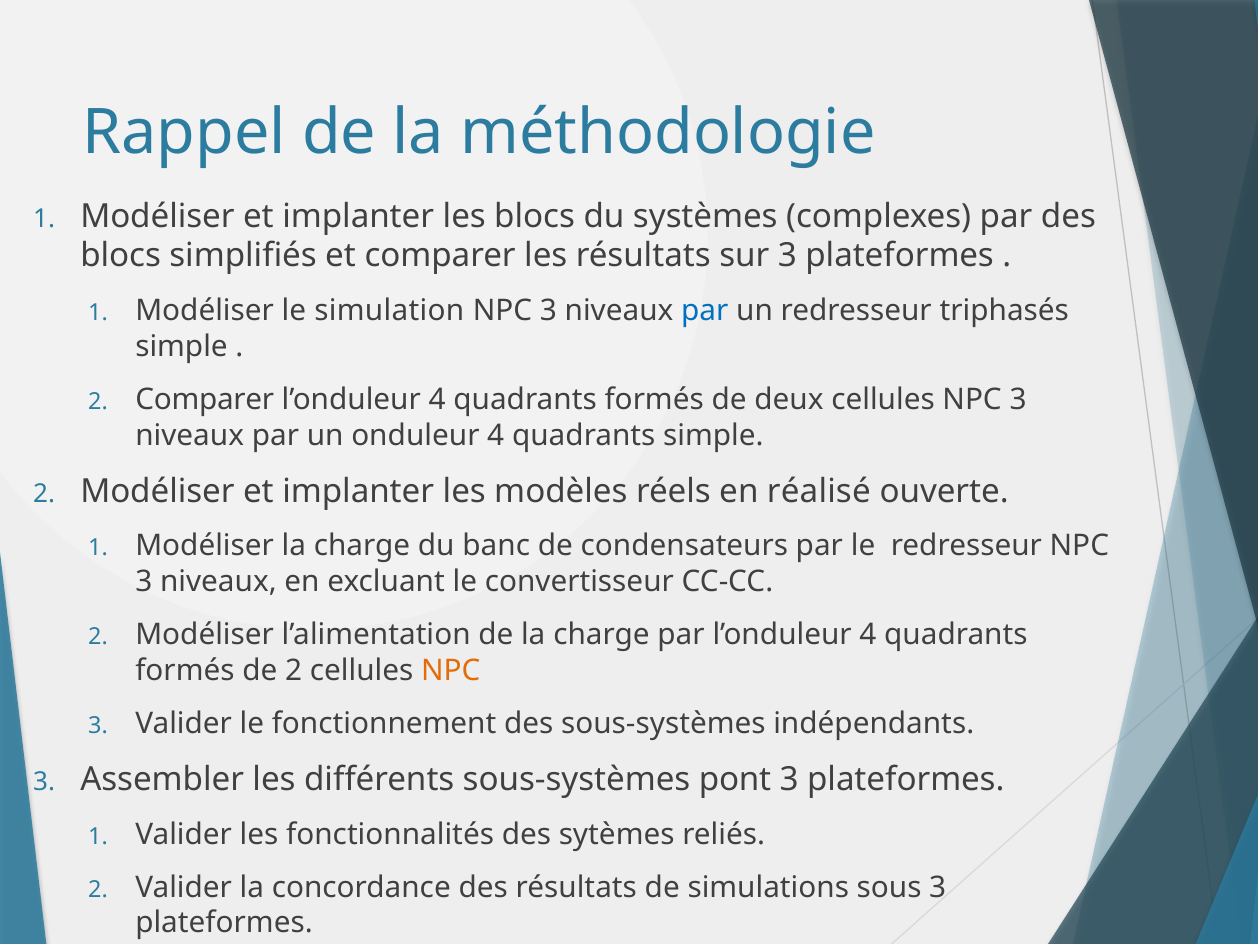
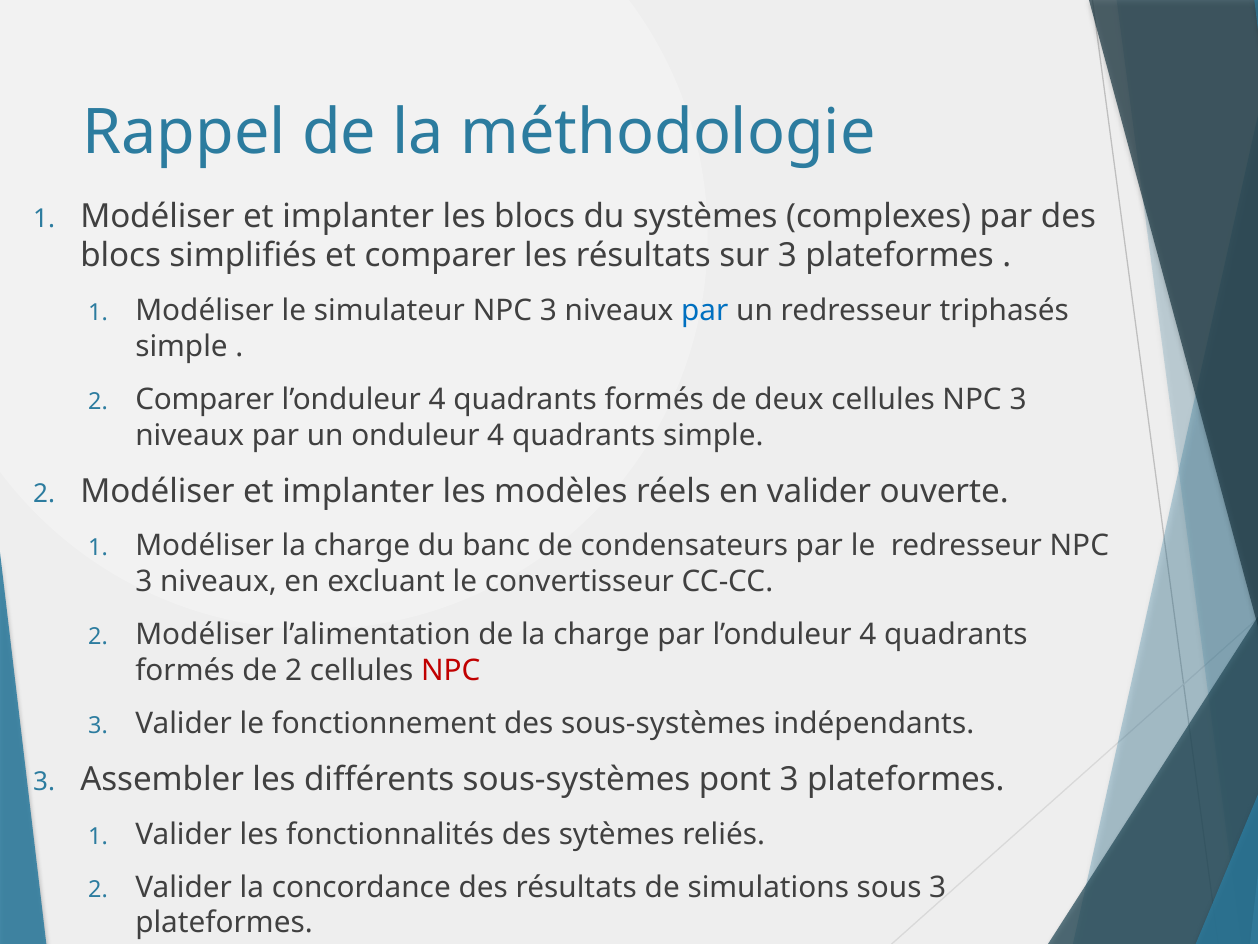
simulation: simulation -> simulateur (389, 311)
en réalisé: réalisé -> valider (819, 491)
NPC colour: orange -> red (451, 670)
